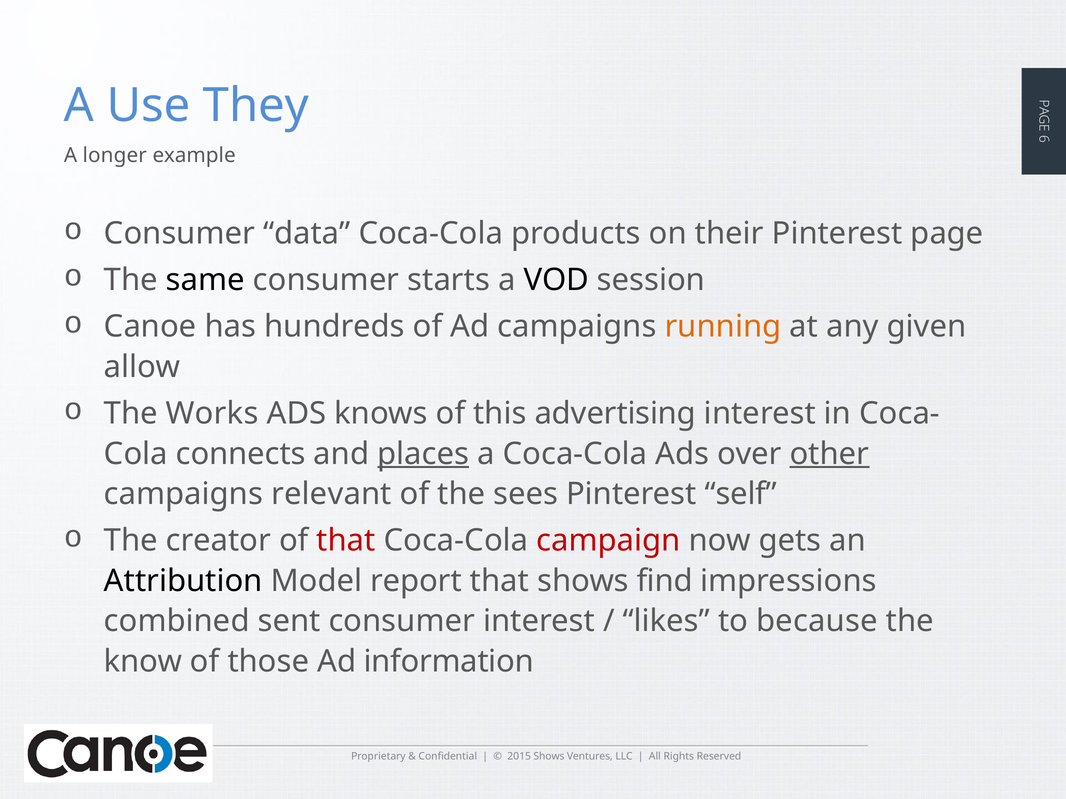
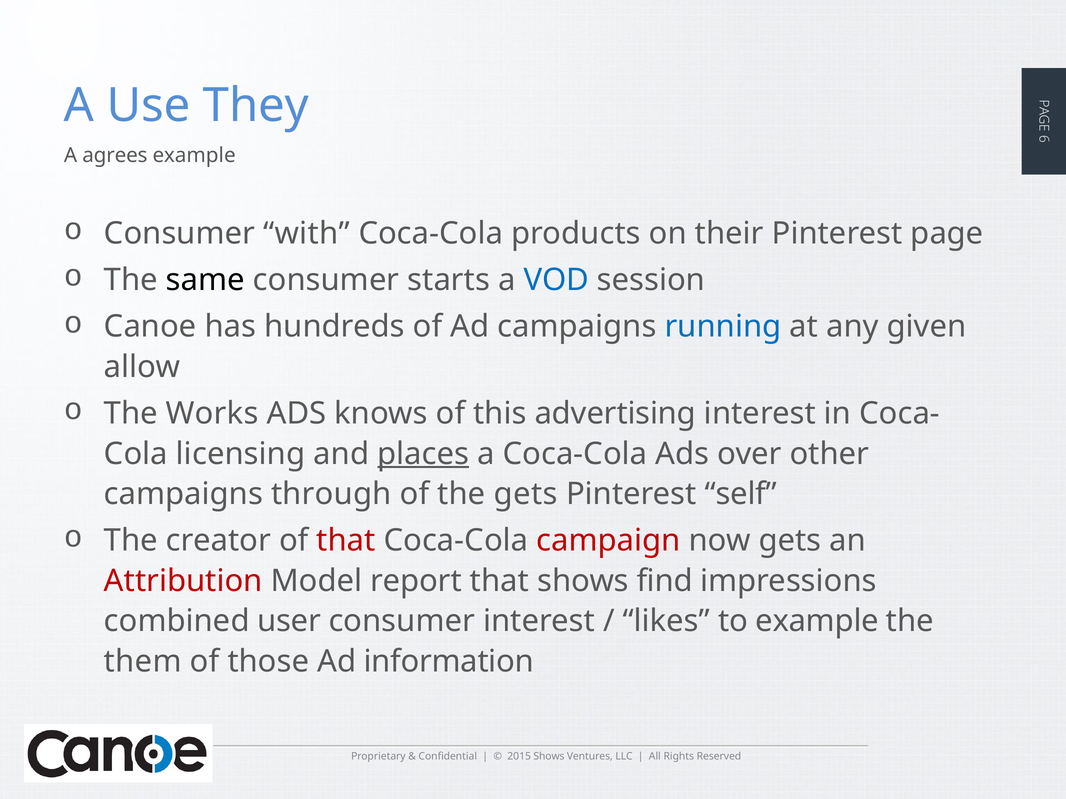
longer: longer -> agrees (115, 155)
data: data -> with (307, 233)
VOD colour: black -> blue (556, 280)
running colour: orange -> blue (723, 327)
connects: connects -> licensing (241, 454)
other underline: present -> none (829, 454)
relevant: relevant -> through (331, 494)
the sees: sees -> gets (526, 494)
Attribution colour: black -> red (183, 581)
sent: sent -> user (289, 622)
to because: because -> example (817, 622)
know: know -> them (143, 662)
